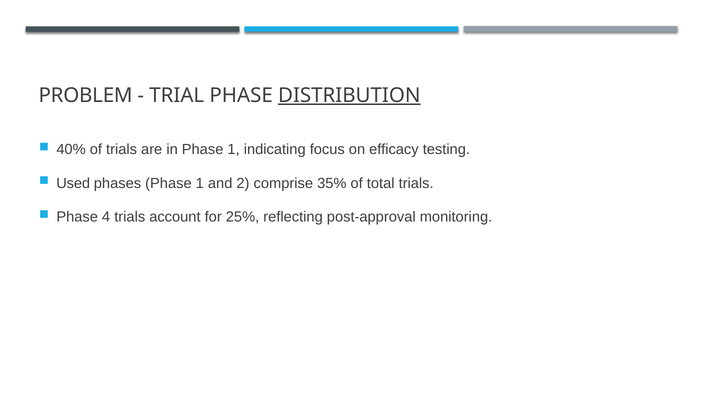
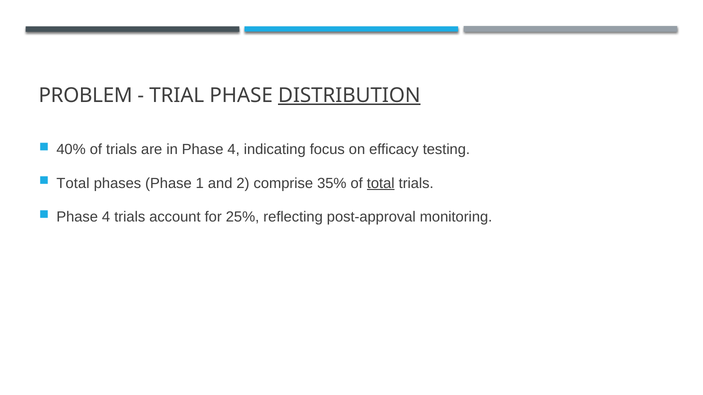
in Phase 1: 1 -> 4 (234, 150)
Used: Used -> Total (73, 183)
total underline: none -> present (381, 183)
